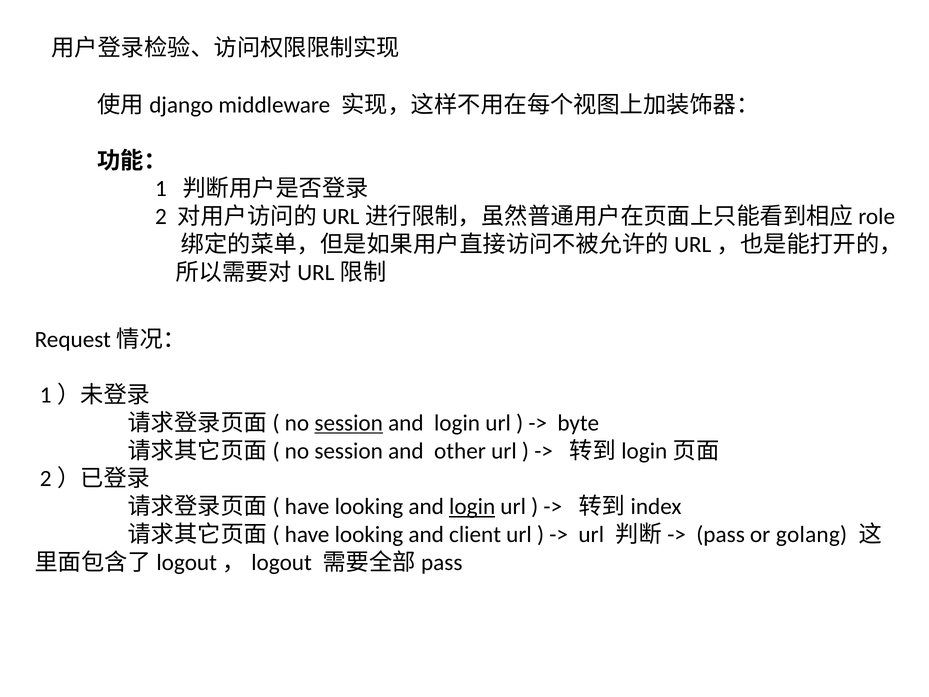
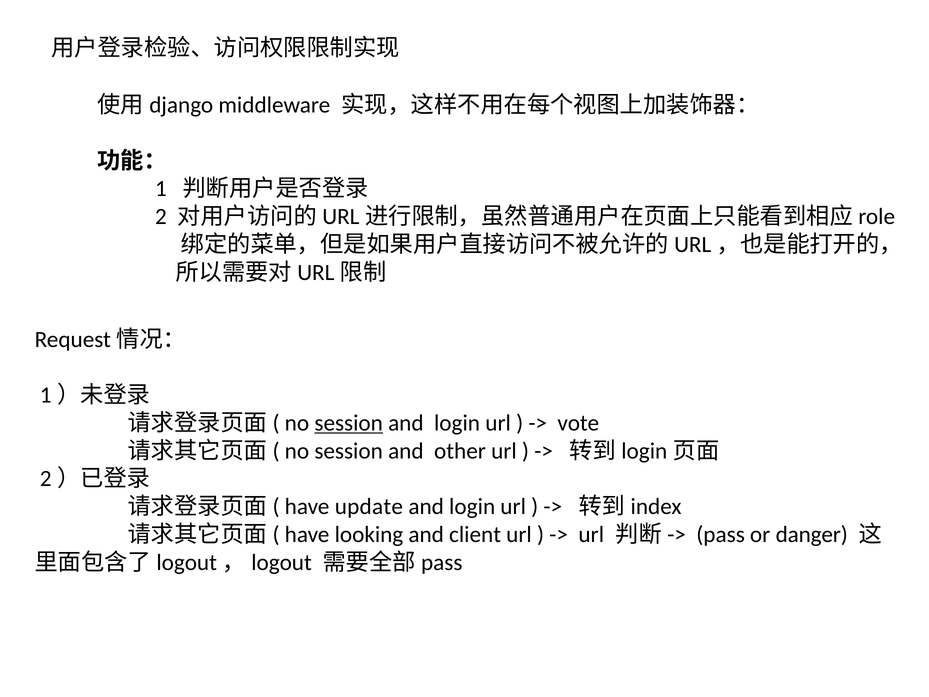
byte: byte -> vote (578, 423)
looking: looking -> update (369, 506)
login underline: present -> none (472, 506)
golang: golang -> danger (812, 534)
